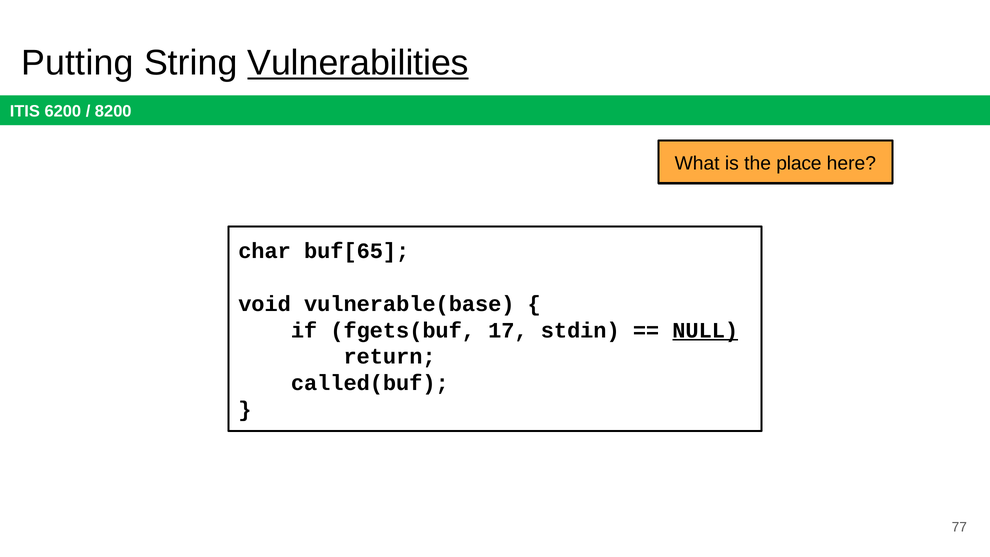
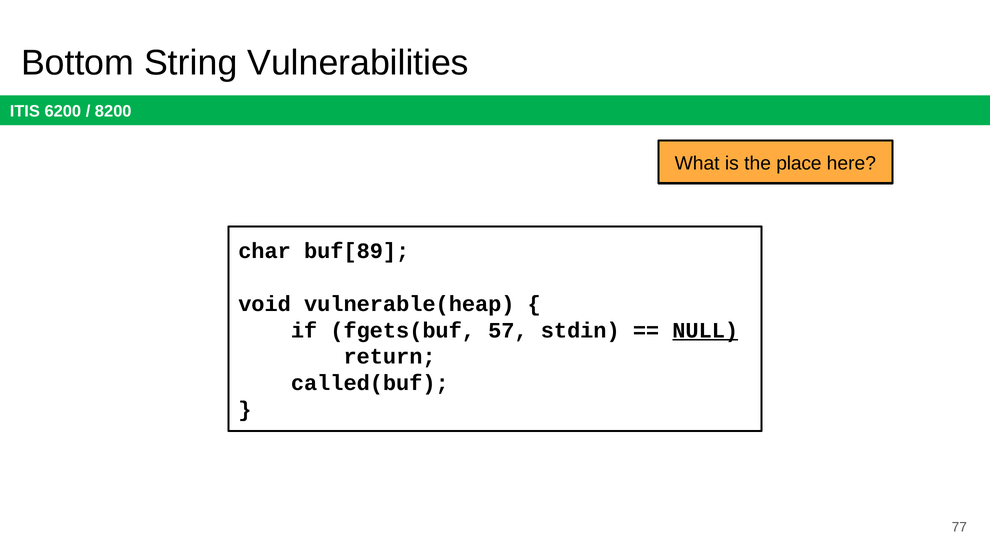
Putting: Putting -> Bottom (78, 63)
Vulnerabilities underline: present -> none (358, 63)
buf[65: buf[65 -> buf[89 (357, 251)
vulnerable(base: vulnerable(base -> vulnerable(heap (409, 304)
17: 17 -> 57 (508, 330)
